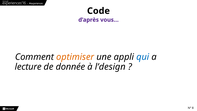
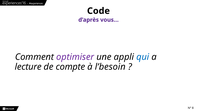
optimiser colour: orange -> purple (75, 57)
donnée: donnée -> compte (70, 67)
l’design: l’design -> l’besoin (110, 67)
